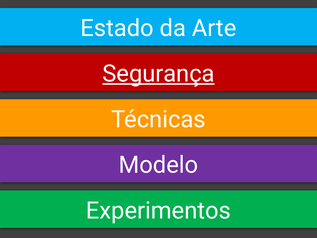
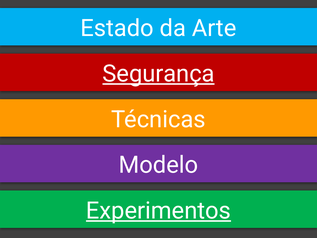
Experimentos underline: none -> present (158, 210)
